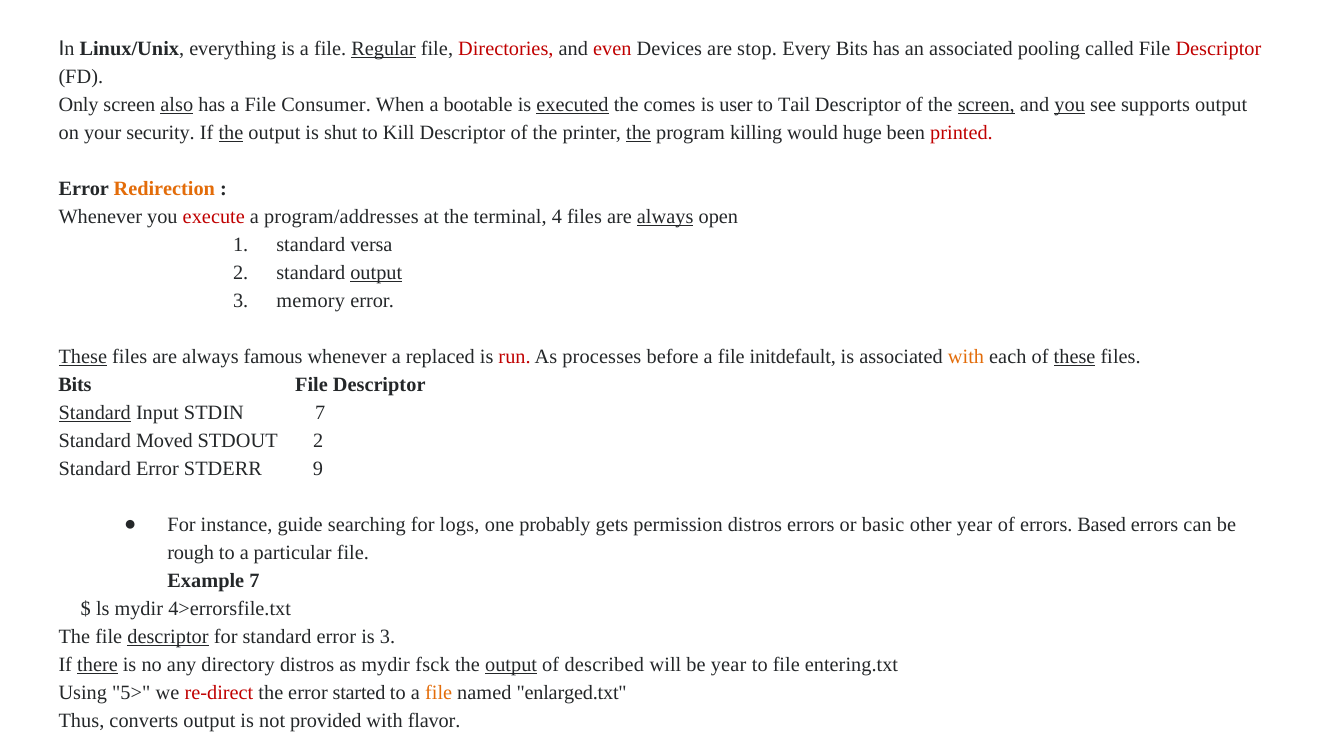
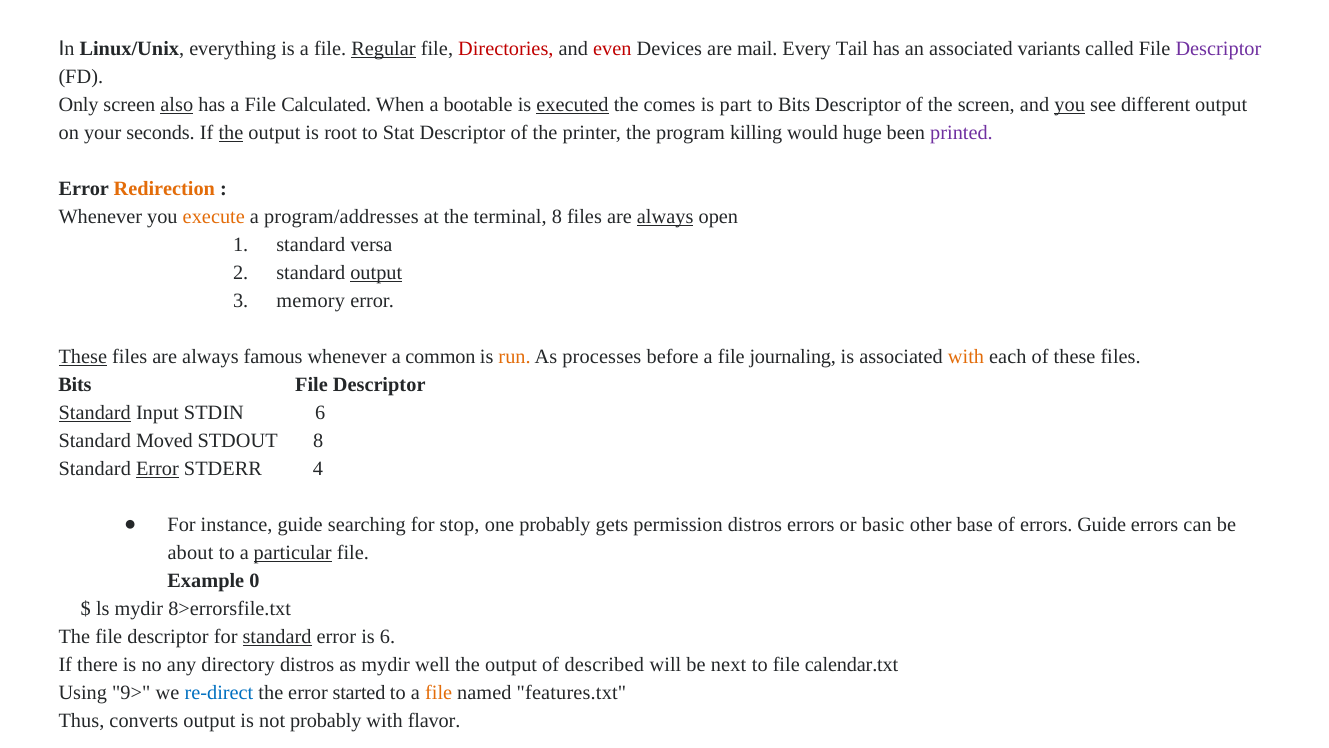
stop: stop -> mail (757, 49)
Every Bits: Bits -> Tail (852, 49)
pooling: pooling -> variants (1049, 49)
Descriptor colour: red -> purple (1218, 49)
Consumer: Consumer -> Calculated (326, 105)
user: user -> part (736, 105)
to Tail: Tail -> Bits (794, 105)
screen underline: present -> none (986, 105)
supports: supports -> different (1156, 105)
security: security -> seconds (161, 133)
shut: shut -> root (341, 133)
Kill: Kill -> Stat (399, 133)
the underline: present -> none (639, 133)
printed colour: red -> purple (961, 133)
execute colour: red -> orange (214, 217)
terminal 4: 4 -> 8 (557, 217)
replaced: replaced -> common (440, 357)
run colour: red -> orange (515, 357)
initdefault: initdefault -> journaling (793, 357)
these underline: present -> none (1075, 357)
STDIN 7: 7 -> 6 (320, 413)
STDOUT 2: 2 -> 8 (318, 441)
Error underline: none -> present (157, 469)
9: 9 -> 4 (318, 469)
logs: logs -> stop (460, 525)
other year: year -> base (975, 525)
errors Based: Based -> Guide (1102, 525)
rough: rough -> about (190, 553)
particular underline: none -> present (293, 553)
Example 7: 7 -> 0 (254, 581)
4>errorsfile.txt: 4>errorsfile.txt -> 8>errorsfile.txt (230, 609)
descriptor underline: present -> none (168, 637)
standard underline: none -> present (277, 637)
is 3: 3 -> 6 (388, 637)
there underline: present -> none (97, 664)
fsck: fsck -> well (433, 664)
output underline: present -> none (511, 664)
be year: year -> next (729, 664)
entering.txt: entering.txt -> calendar.txt (852, 664)
5>: 5> -> 9> (131, 692)
re-direct colour: red -> blue (219, 692)
enlarged.txt: enlarged.txt -> features.txt (571, 692)
not provided: provided -> probably (326, 720)
